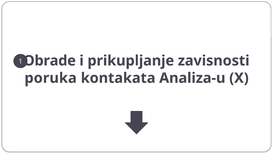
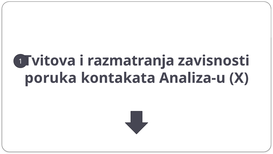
Obrade: Obrade -> Tvitova (50, 61)
prikupljanje: prikupljanje -> razmatranja (131, 61)
